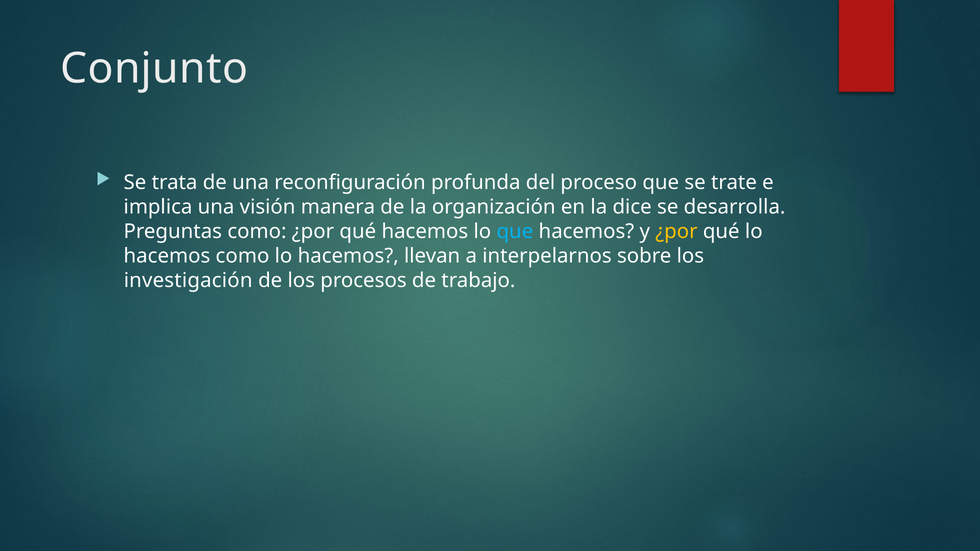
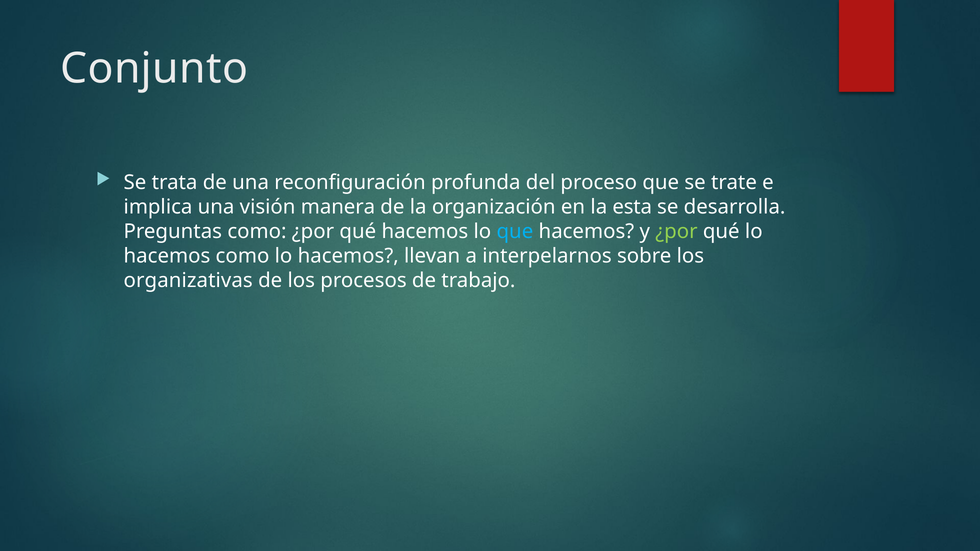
dice: dice -> esta (632, 207)
¿por colour: yellow -> light green (676, 231)
investigación: investigación -> organizativas (188, 280)
